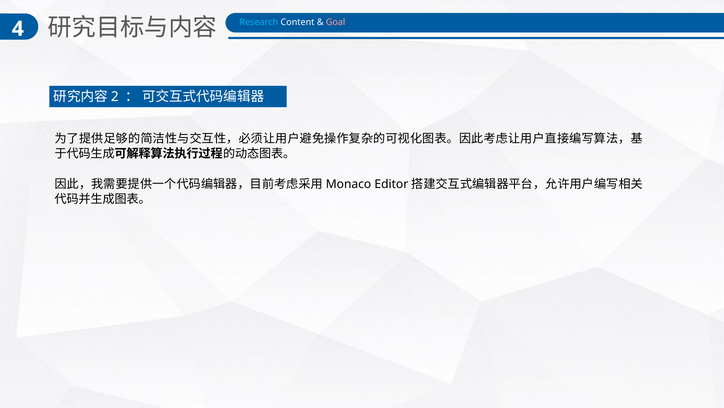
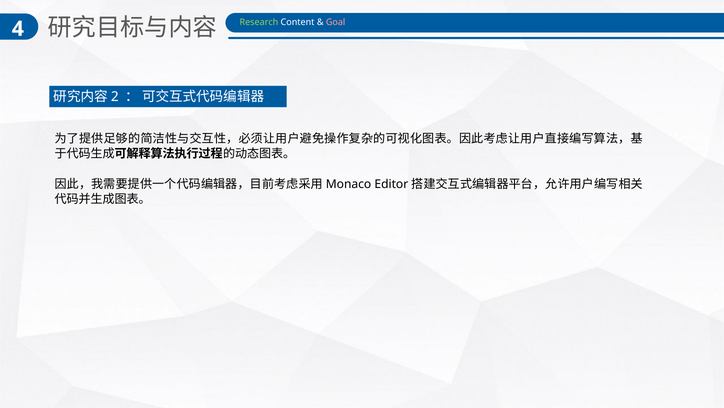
Research colour: light blue -> light green (259, 22)
